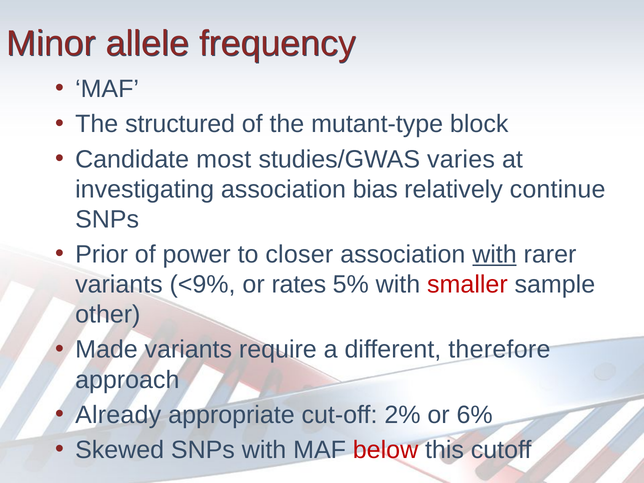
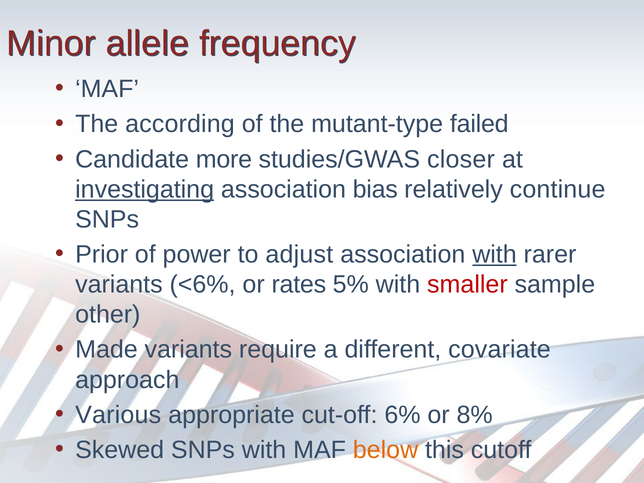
structured: structured -> according (180, 124)
block: block -> failed (479, 124)
most: most -> more (224, 159)
varies: varies -> closer (461, 159)
investigating underline: none -> present (145, 189)
closer: closer -> adjust (299, 254)
<9%: <9% -> <6% (203, 285)
therefore: therefore -> covariate (499, 350)
Already: Already -> Various (118, 415)
2%: 2% -> 6% (402, 415)
6%: 6% -> 8% (475, 415)
below colour: red -> orange (386, 450)
